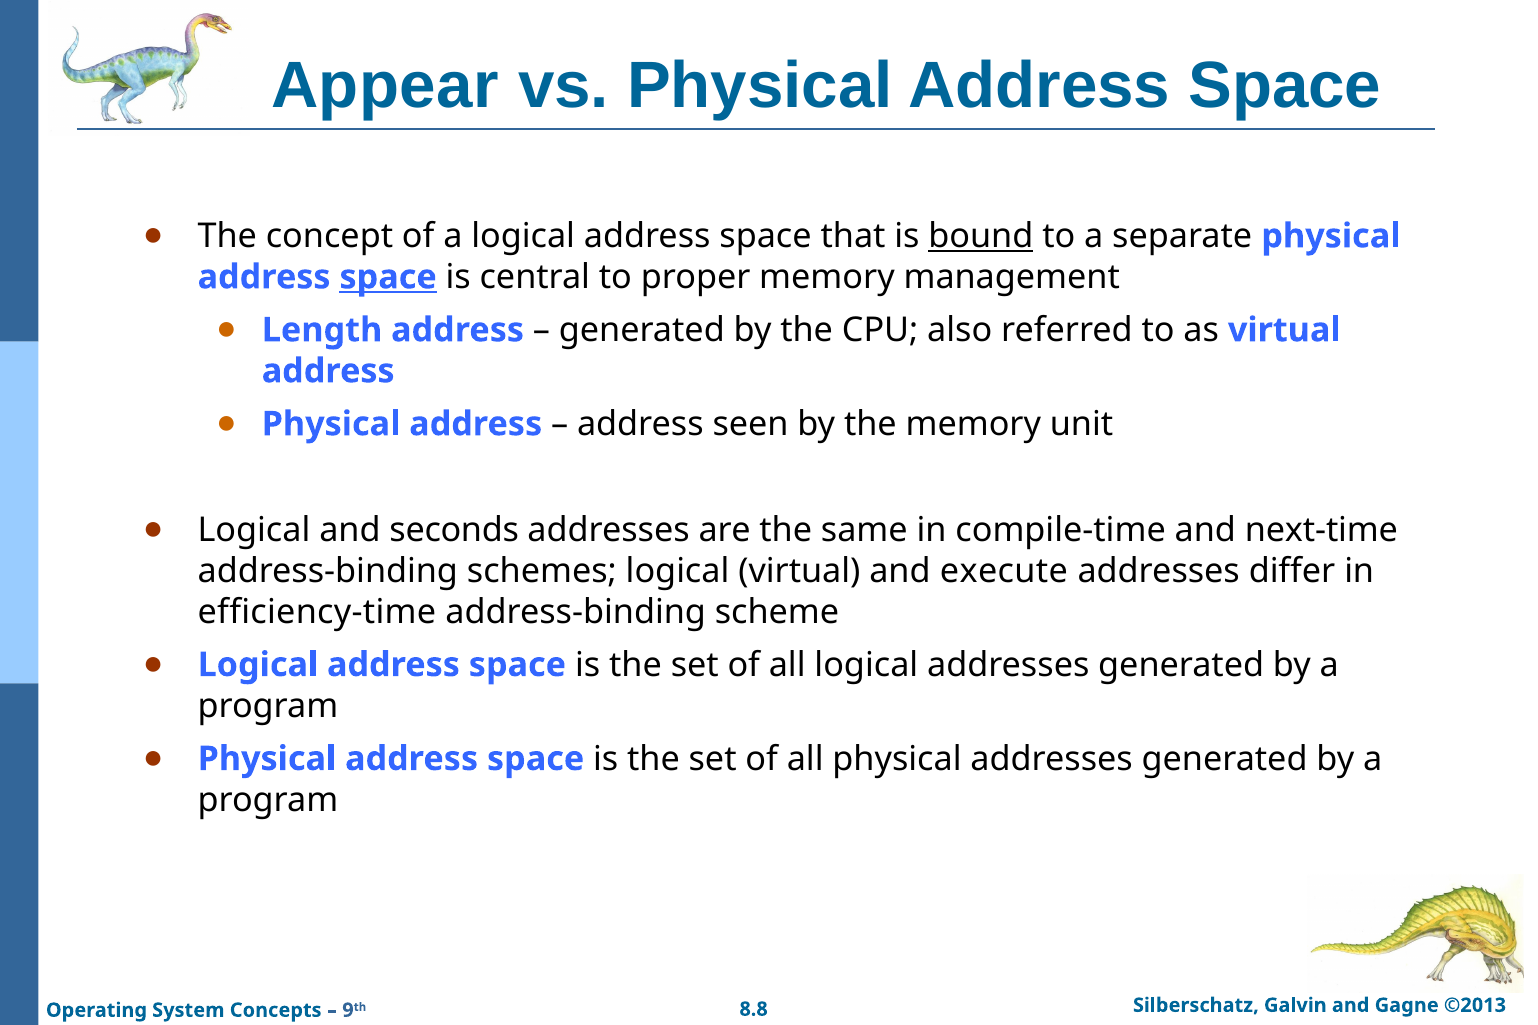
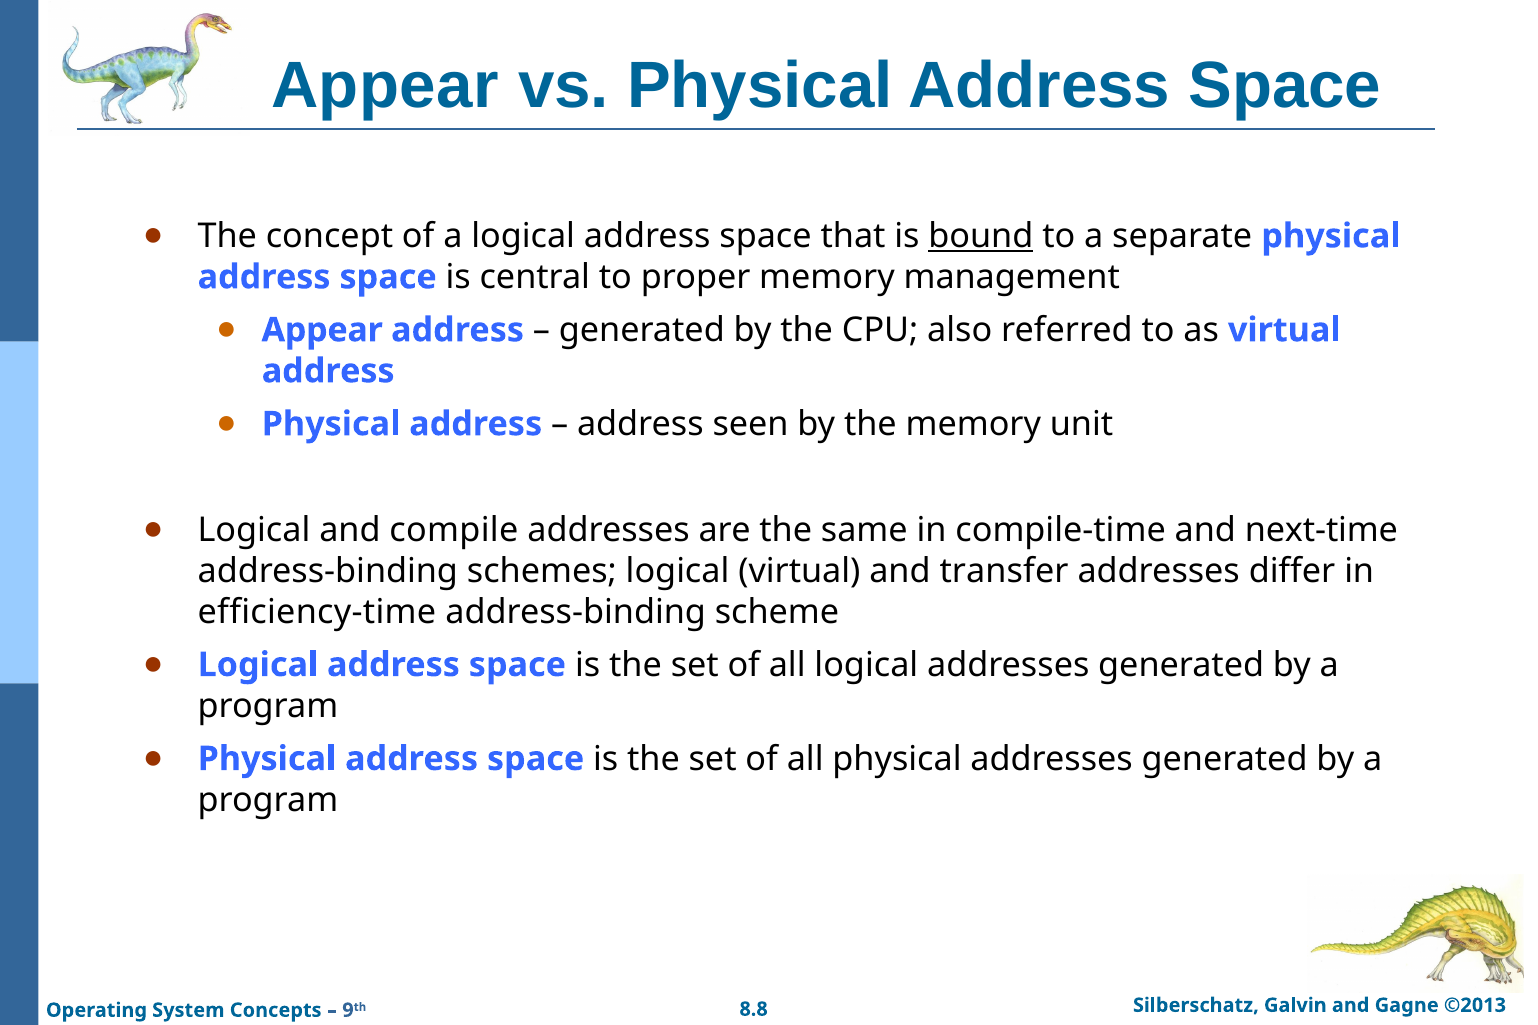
space underline: present -> none (388, 277)
Length: Length -> Appear (322, 330)
seconds: seconds -> compile (454, 530)
execute: execute -> transfer (1004, 571)
